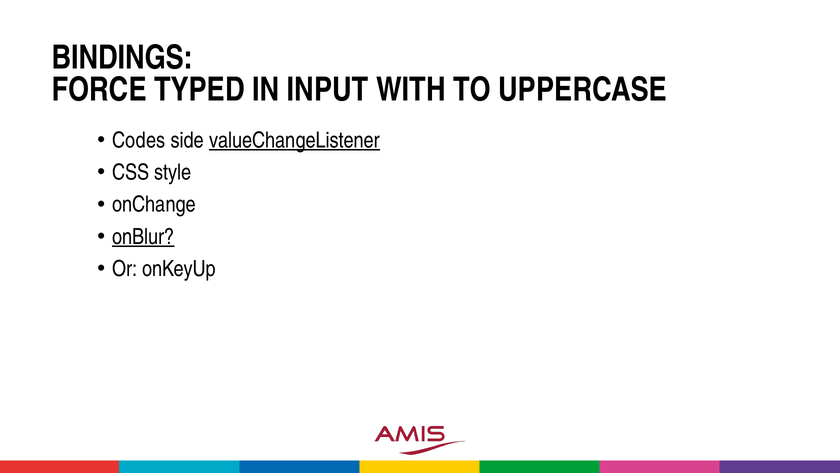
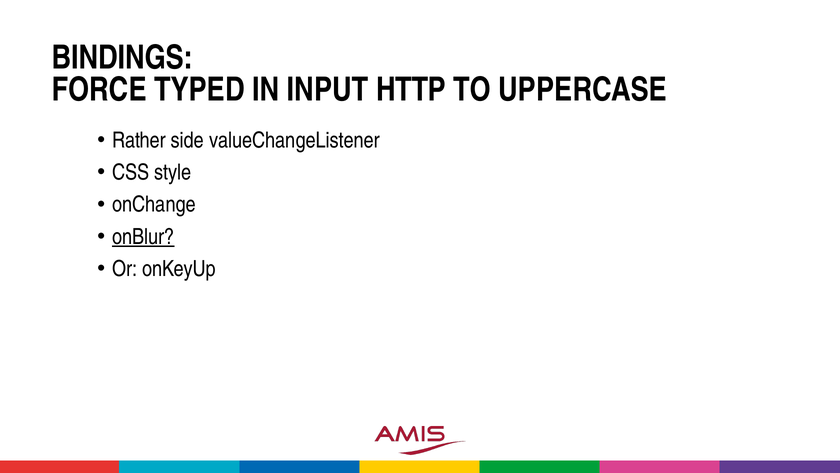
WITH: WITH -> HTTP (411, 90)
Codes: Codes -> Rather (139, 140)
valueChangeListener underline: present -> none (295, 140)
